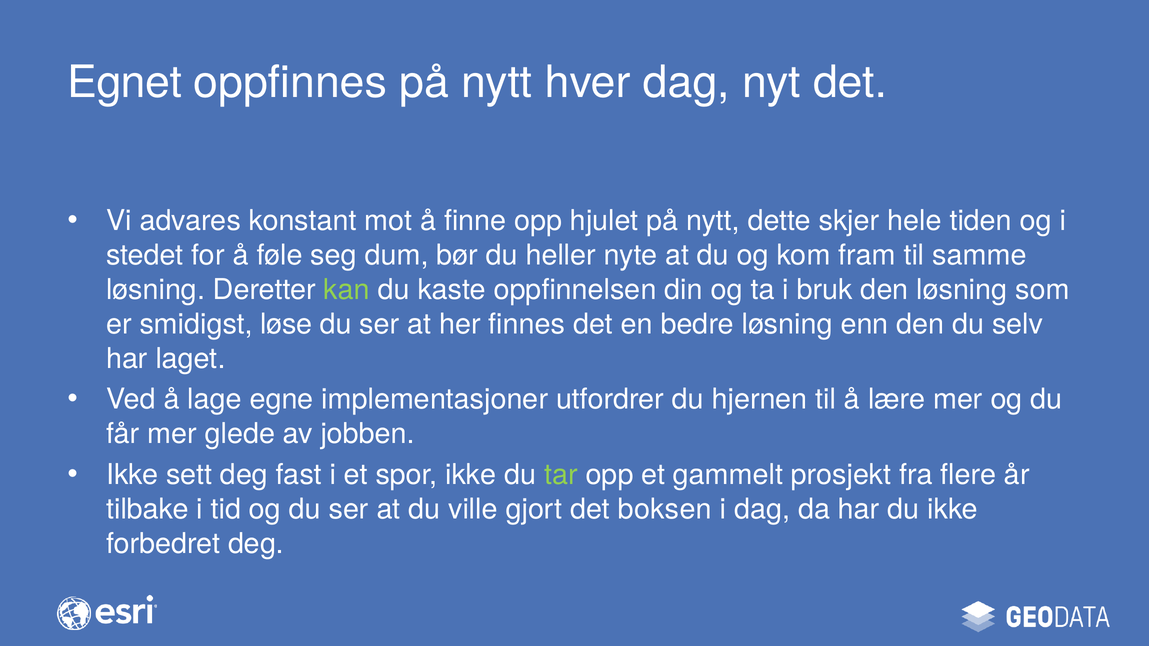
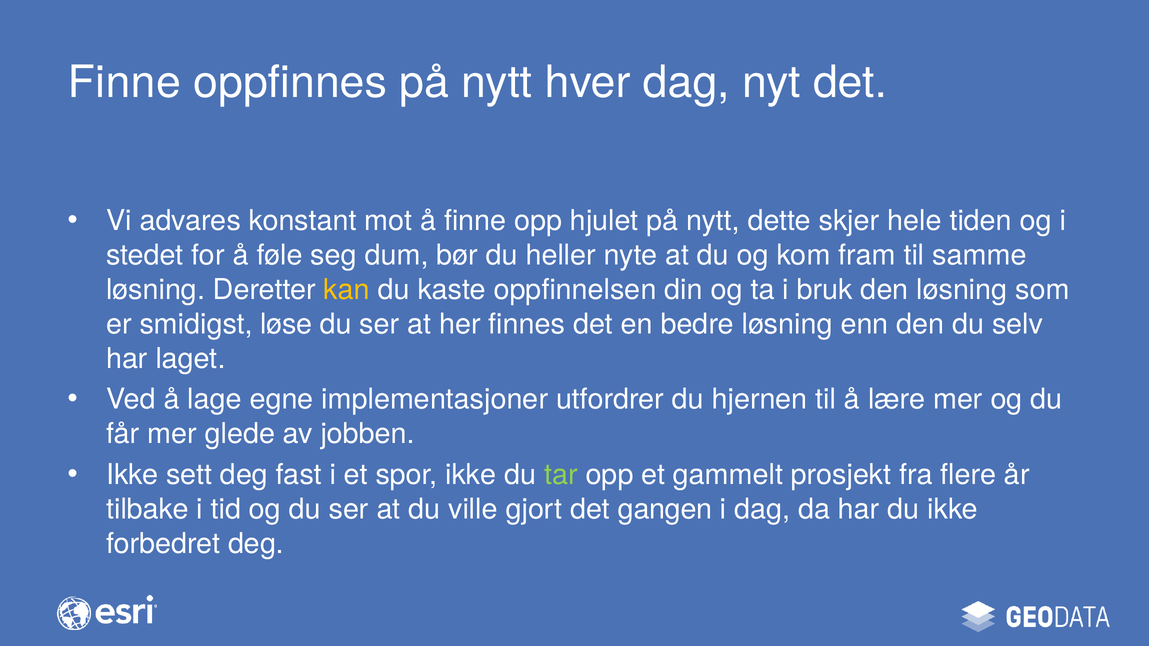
Egnet: Egnet -> Finne (124, 83)
kan colour: light green -> yellow (347, 290)
boksen: boksen -> gangen (665, 509)
